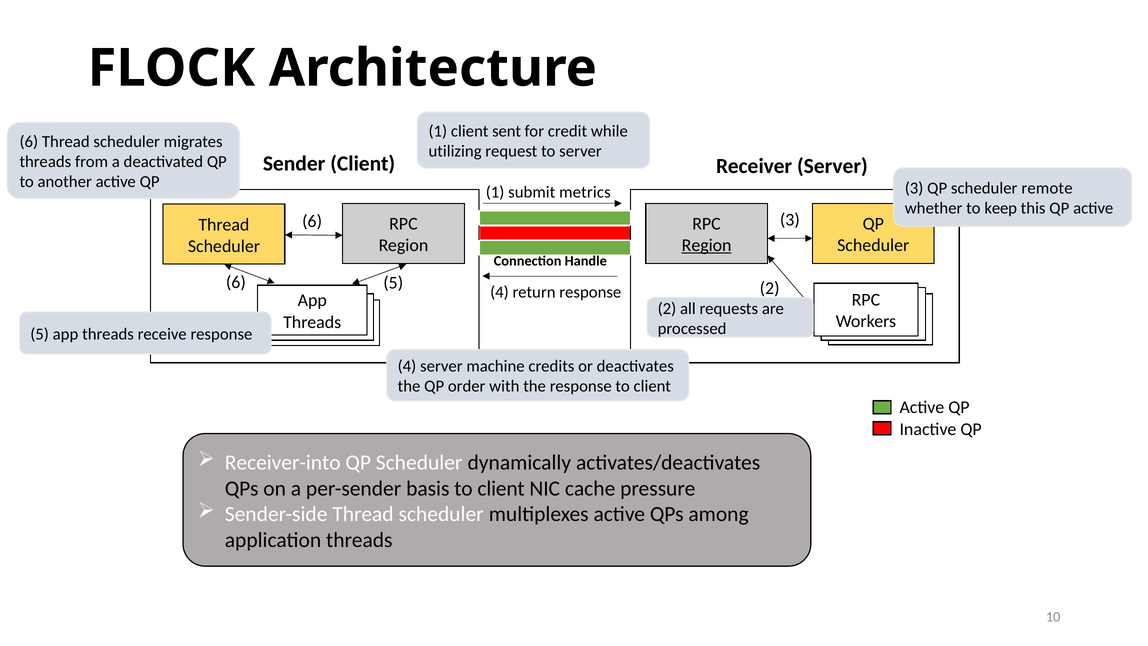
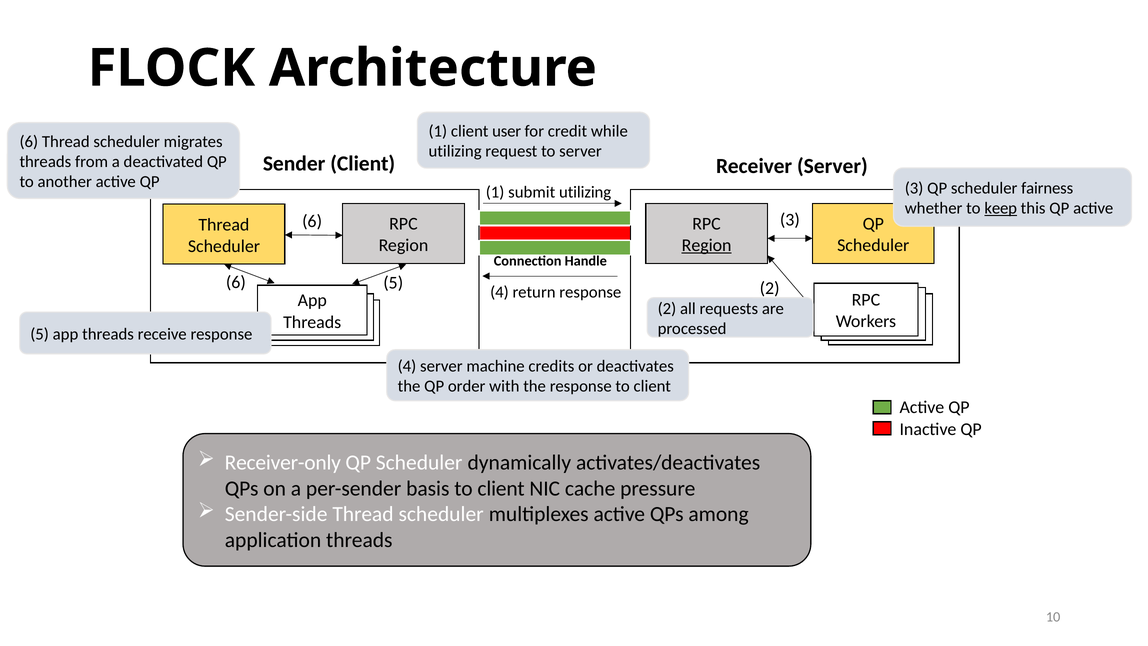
sent: sent -> user (507, 131)
remote: remote -> fairness (1047, 188)
submit metrics: metrics -> utilizing (585, 192)
keep underline: none -> present (1001, 208)
Receiver-into: Receiver-into -> Receiver-only (283, 462)
